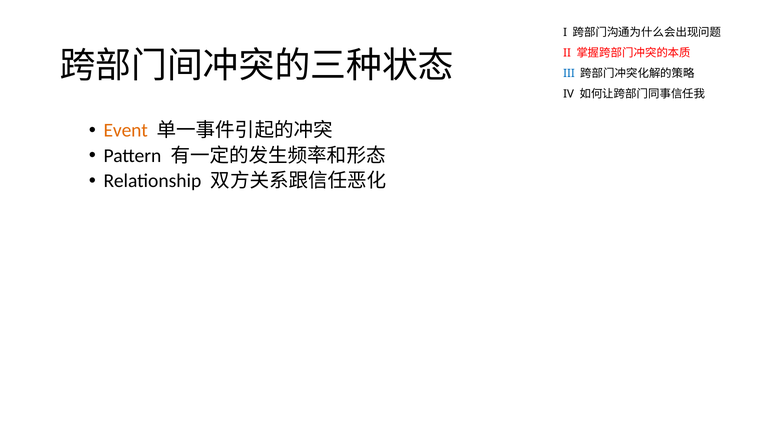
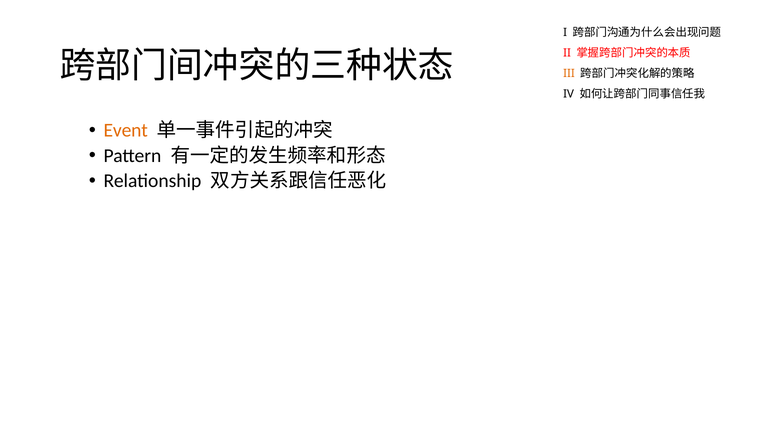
III colour: blue -> orange (569, 73)
